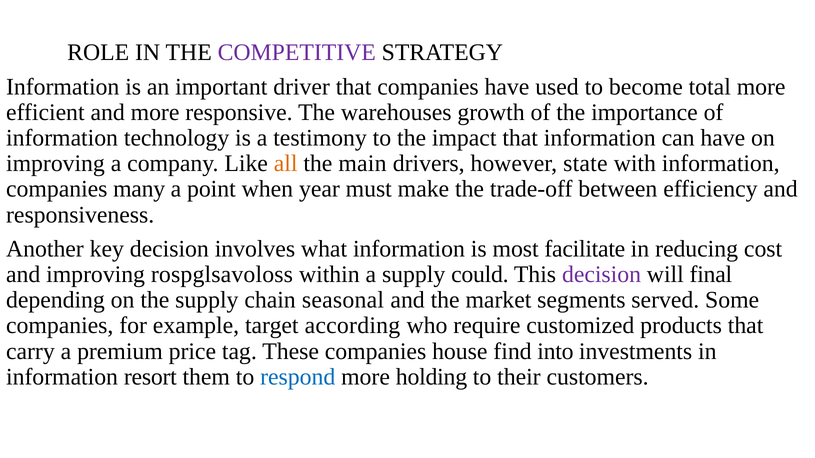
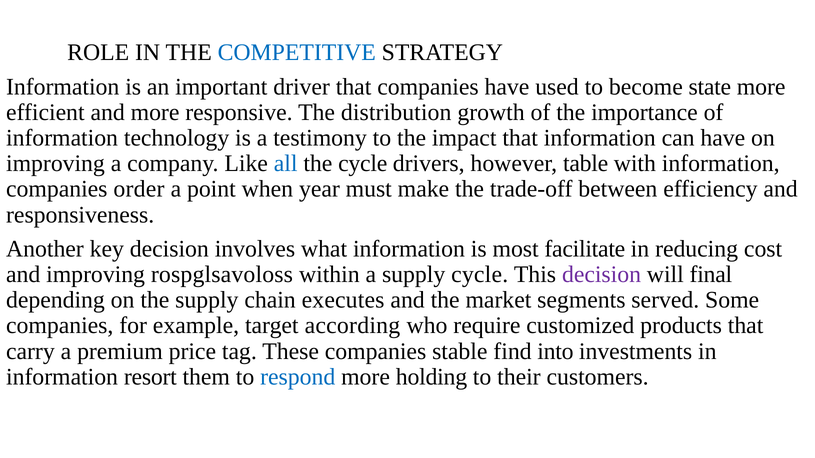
COMPETITIVE colour: purple -> blue (297, 53)
total: total -> state (710, 87)
warehouses: warehouses -> distribution (396, 112)
all colour: orange -> blue (286, 164)
the main: main -> cycle (363, 164)
state: state -> table (586, 164)
many: many -> order (139, 189)
supply could: could -> cycle (480, 275)
seasonal: seasonal -> executes (343, 300)
house: house -> stable (460, 352)
